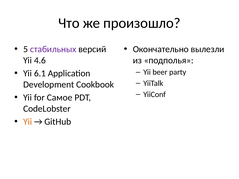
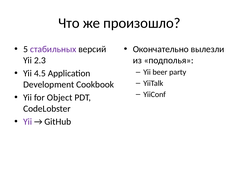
4.6: 4.6 -> 2.3 (40, 60)
6.1: 6.1 -> 4.5 (40, 73)
Самое: Самое -> Object (60, 98)
Yii colour: orange -> purple (28, 122)
